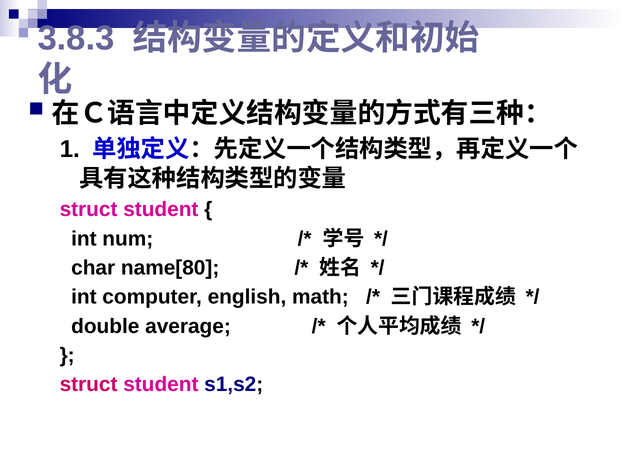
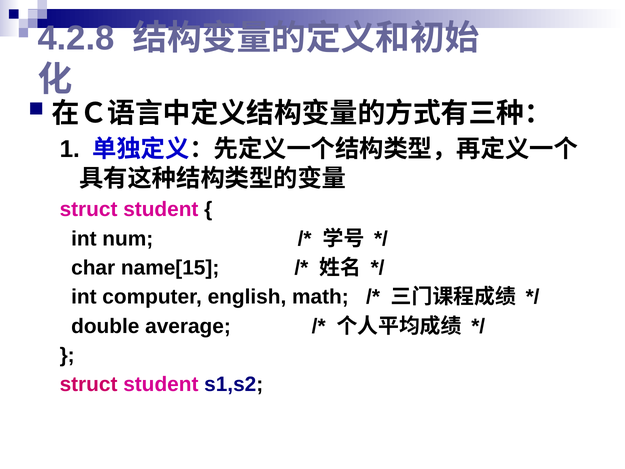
3.8.3: 3.8.3 -> 4.2.8 (76, 38)
name[80: name[80 -> name[15 (170, 268)
